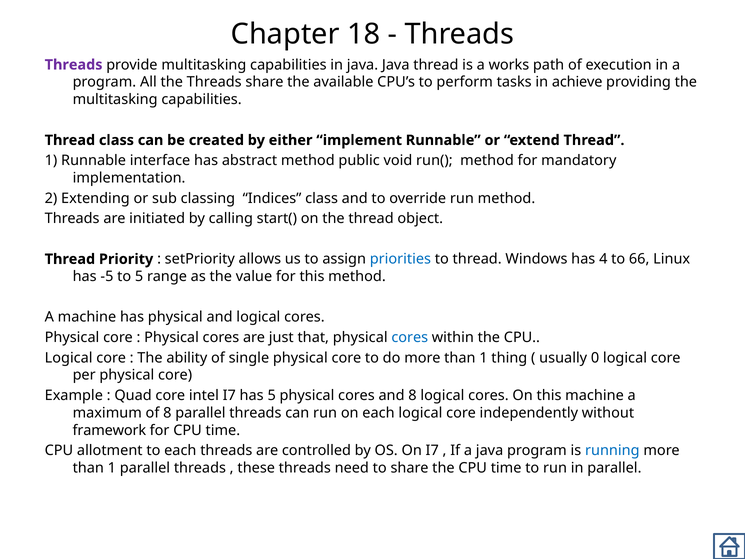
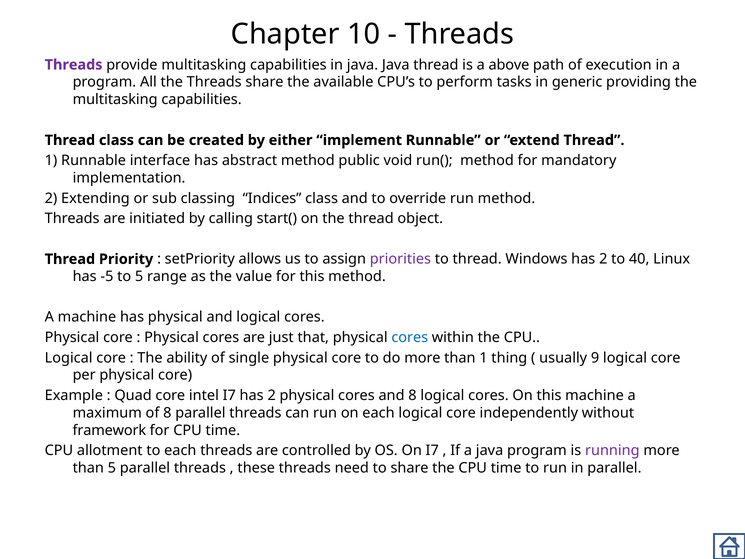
18: 18 -> 10 (364, 34)
works: works -> above (509, 65)
achieve: achieve -> generic (577, 82)
priorities colour: blue -> purple (400, 259)
Windows has 4: 4 -> 2 (603, 259)
66: 66 -> 40 (639, 259)
0: 0 -> 9 (595, 358)
I7 has 5: 5 -> 2 (272, 395)
running colour: blue -> purple (612, 450)
1: 1 -> 5 (112, 468)
